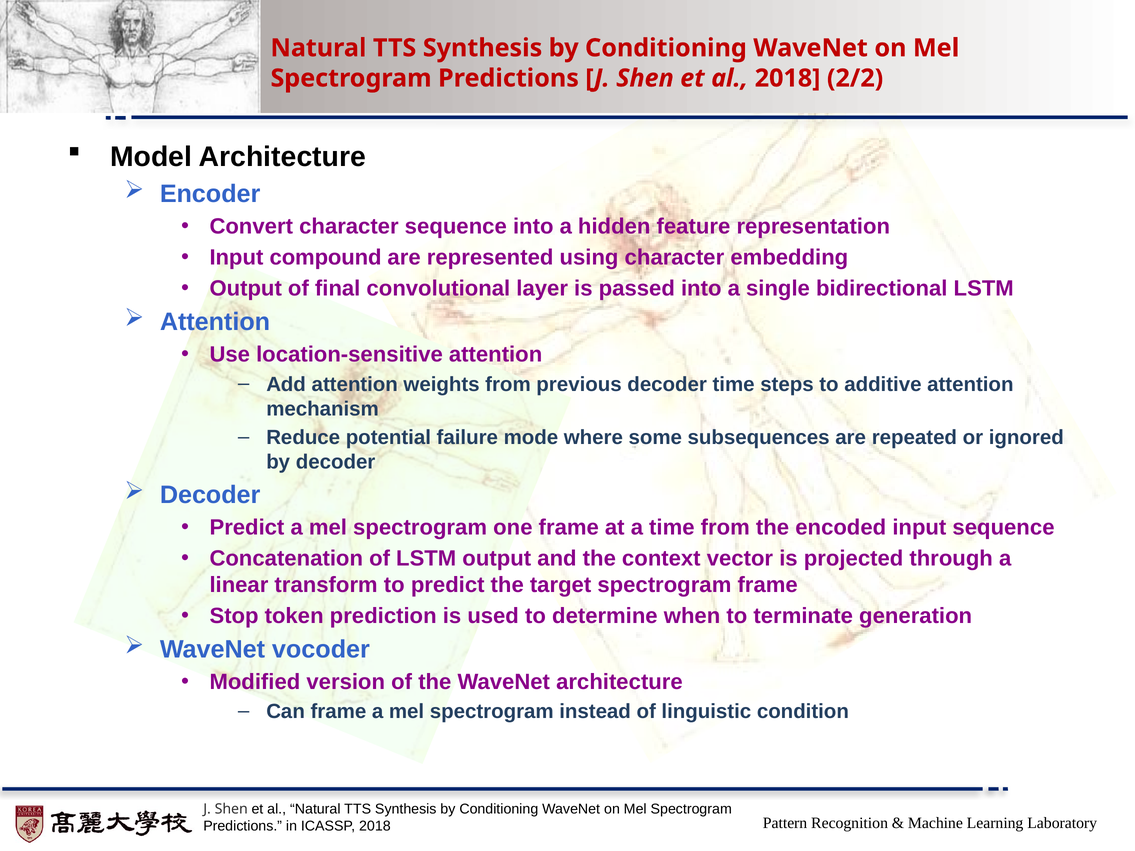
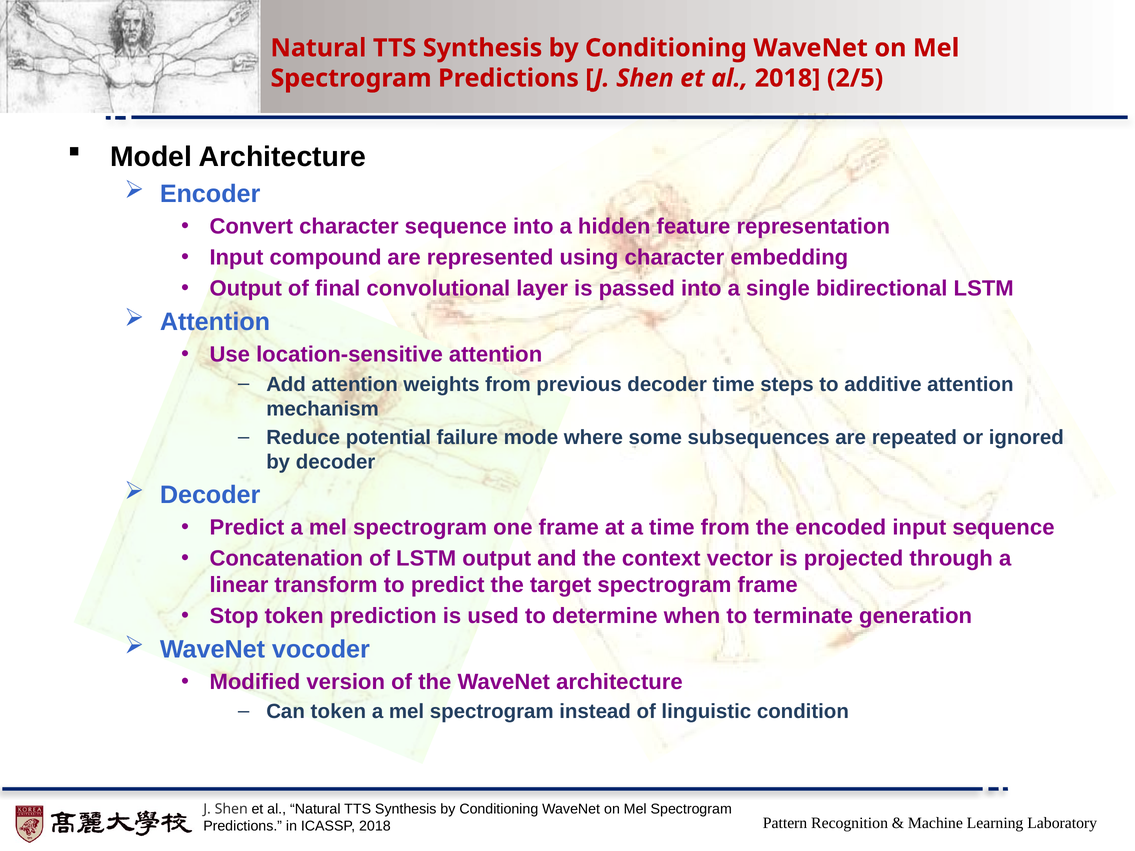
2/2: 2/2 -> 2/5 (855, 78)
Can frame: frame -> token (338, 712)
